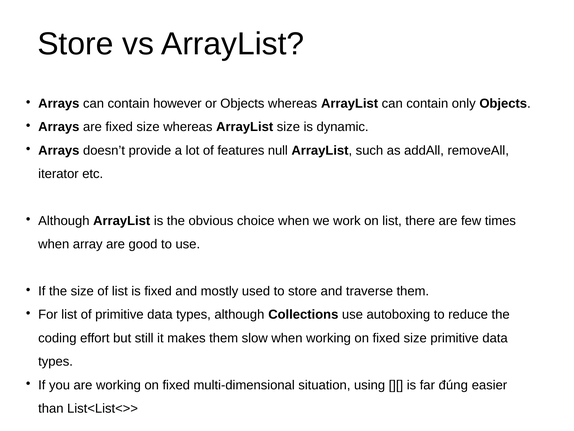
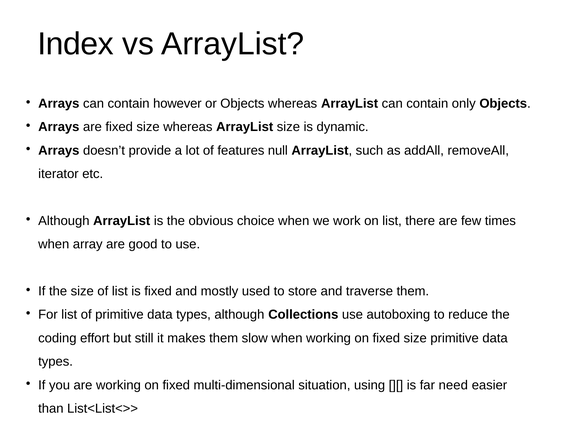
Store: Store -> Index (76, 44)
đúng: đúng -> need (453, 385)
